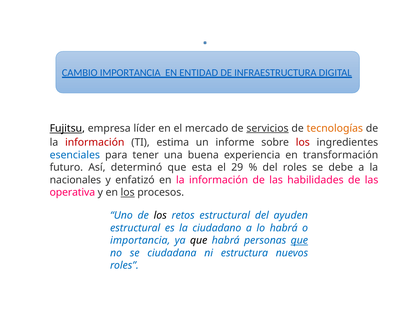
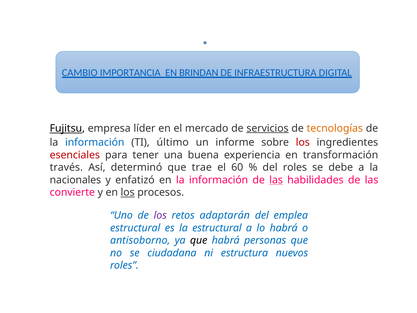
ENTIDAD: ENTIDAD -> BRINDAN (199, 73)
información colour: red -> blue (95, 142)
estima: estima -> último (173, 142)
esenciales colour: blue -> red (75, 155)
futuro: futuro -> través (66, 167)
esta: esta -> trae (202, 167)
29: 29 -> 60 (237, 167)
las underline: none -> present (276, 180)
operativa: operativa -> convierte (72, 192)
los colour: black -> purple (160, 215)
retos estructural: estructural -> adaptarán (225, 215)
ayuden: ayuden -> emplea (291, 215)
la ciudadano: ciudadano -> estructural (217, 228)
importancia: importancia -> antisoborno (140, 240)
que underline: present -> none (299, 240)
